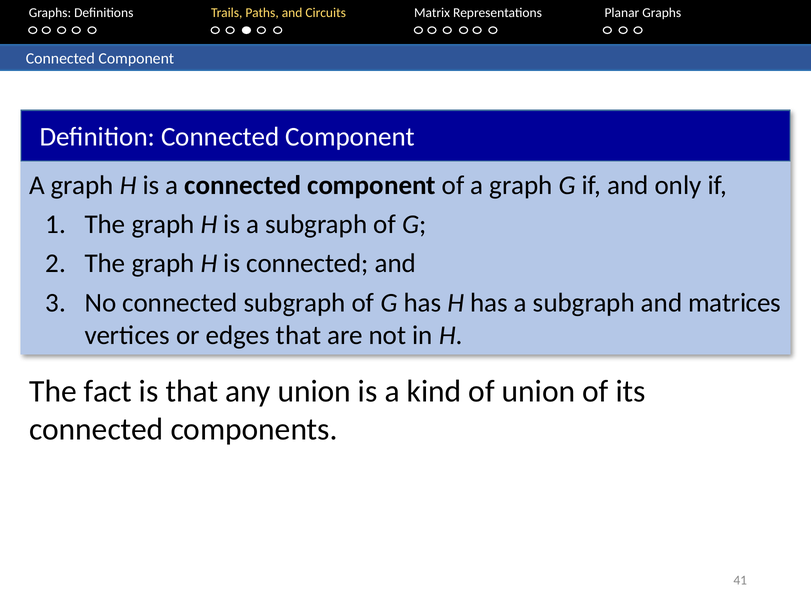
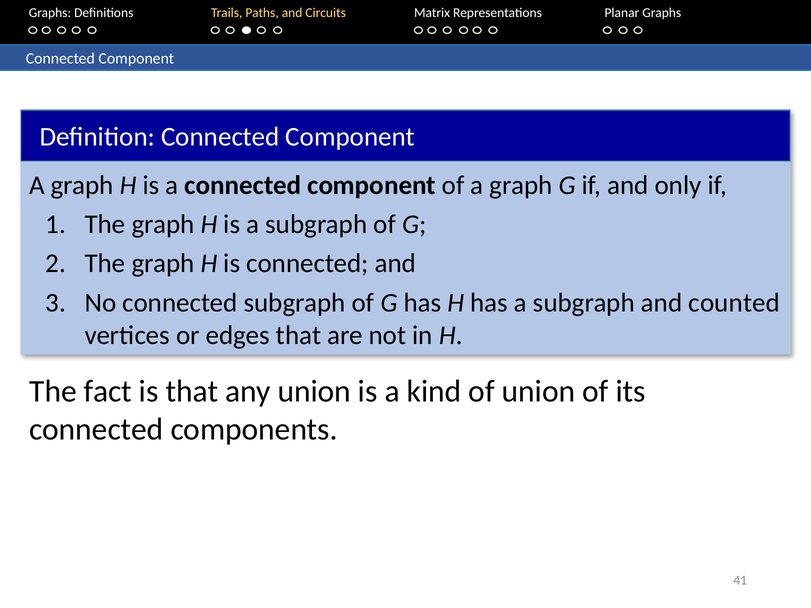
matrices: matrices -> counted (734, 303)
